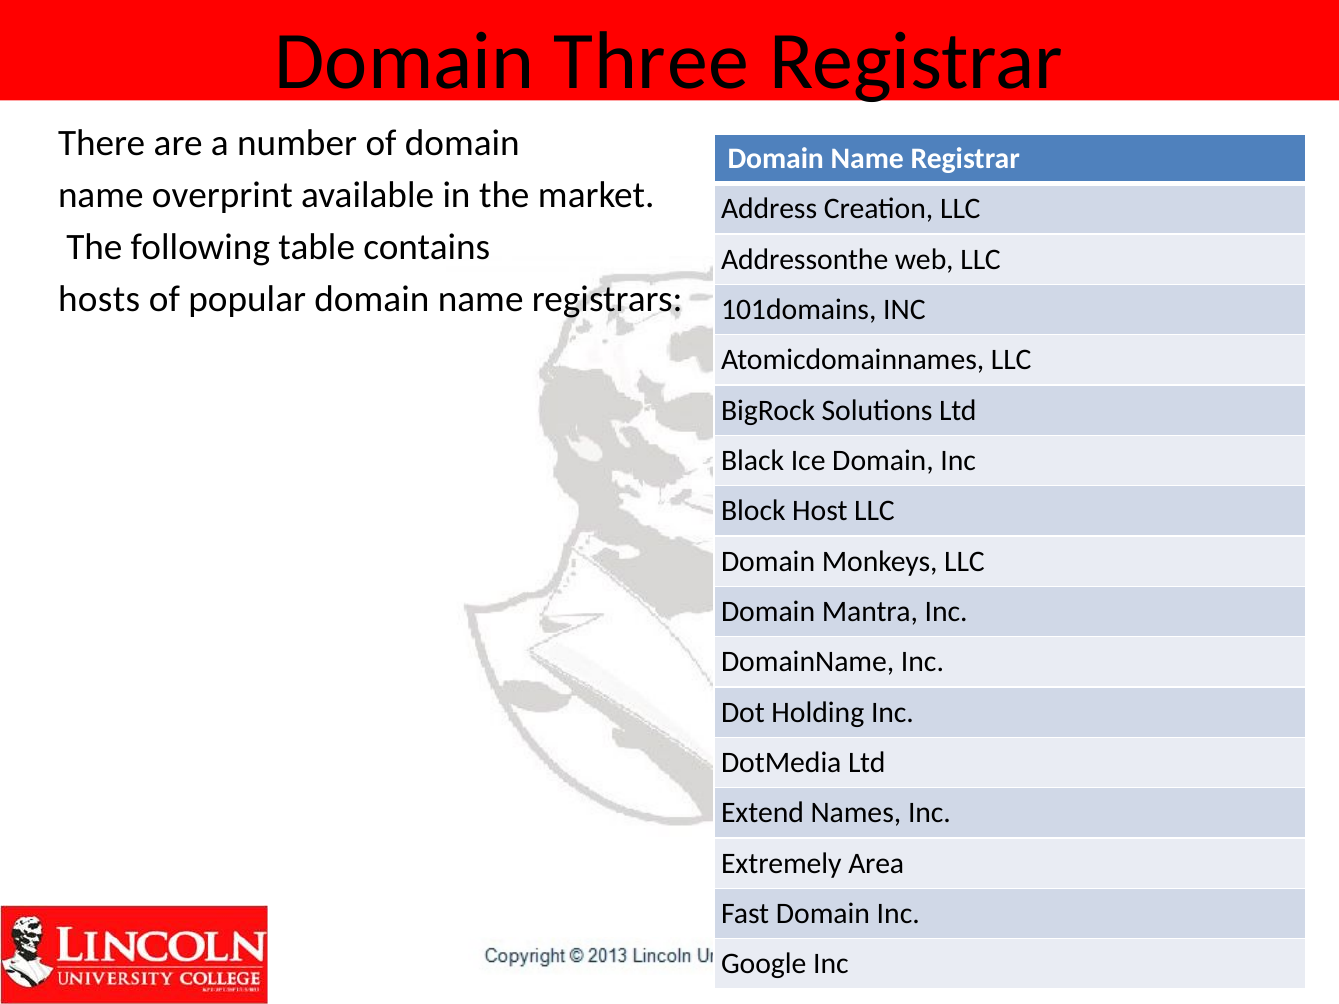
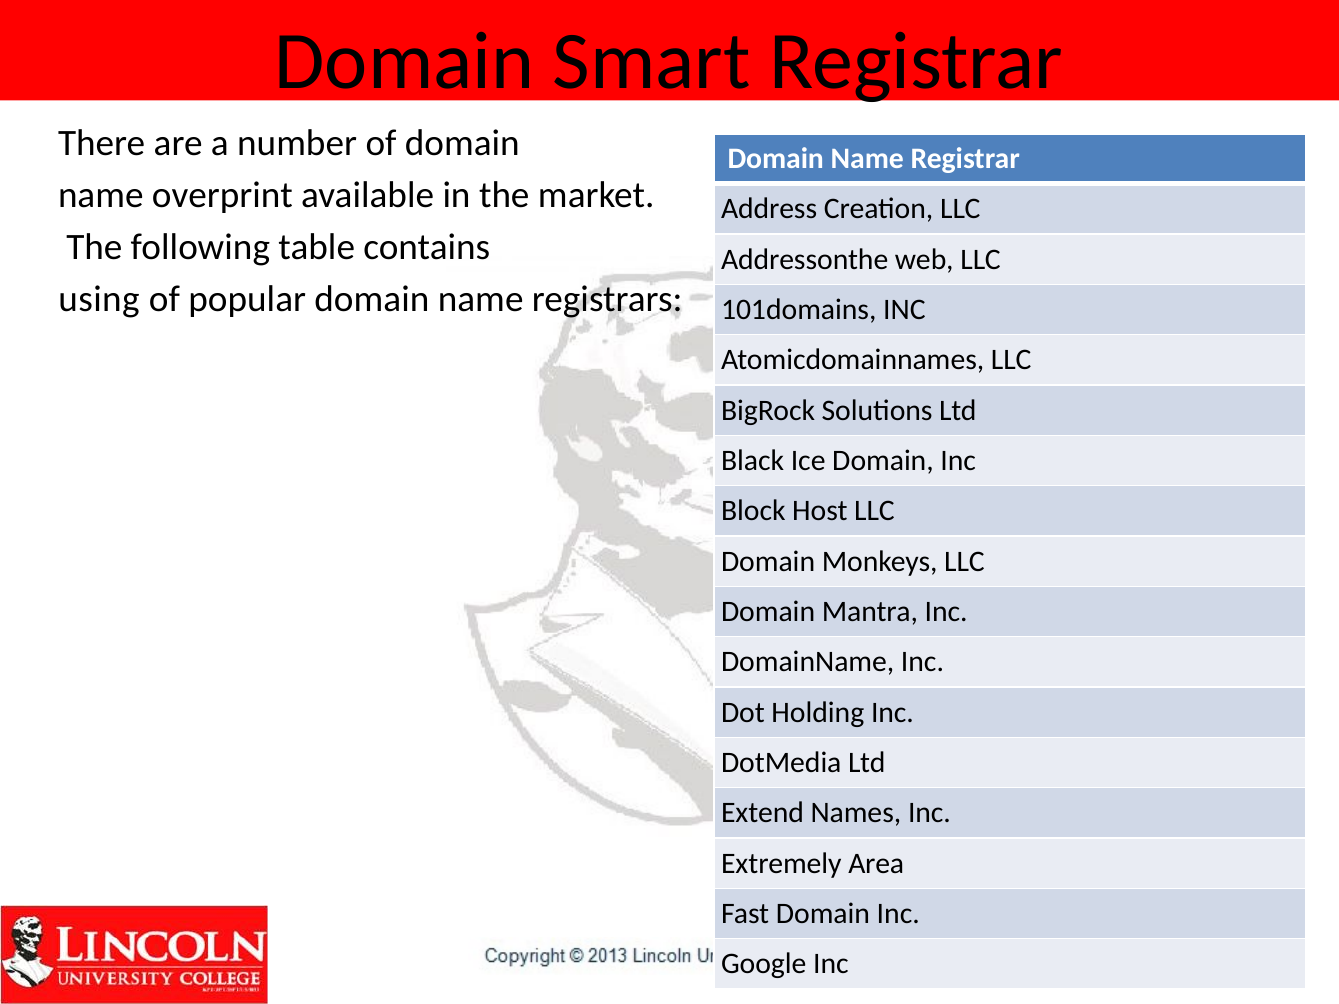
Three: Three -> Smart (652, 61)
hosts: hosts -> using (99, 299)
